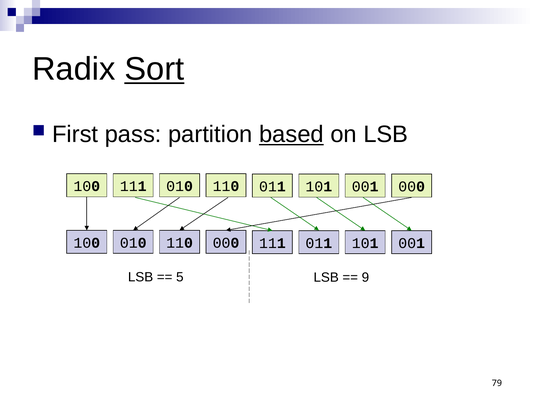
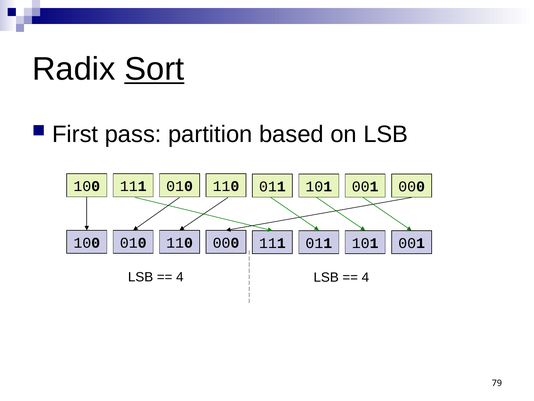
based underline: present -> none (291, 134)
5: 5 -> 4 (180, 277)
9: 9 -> 4 (365, 277)
